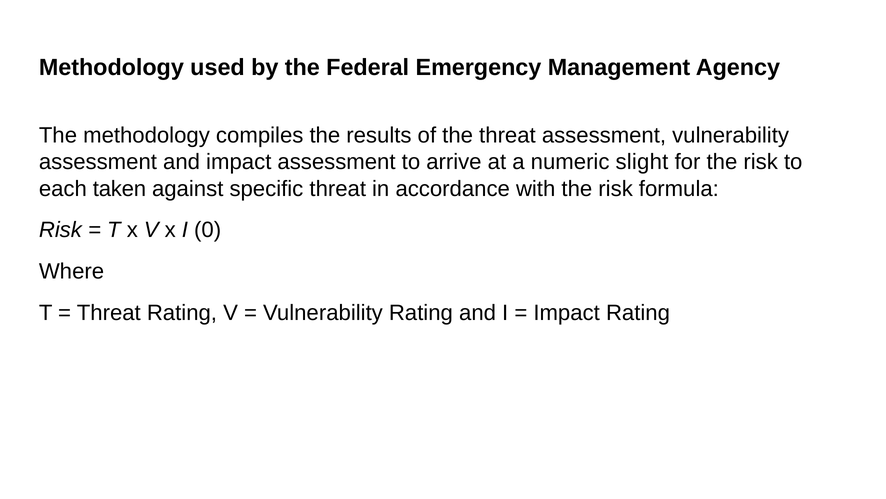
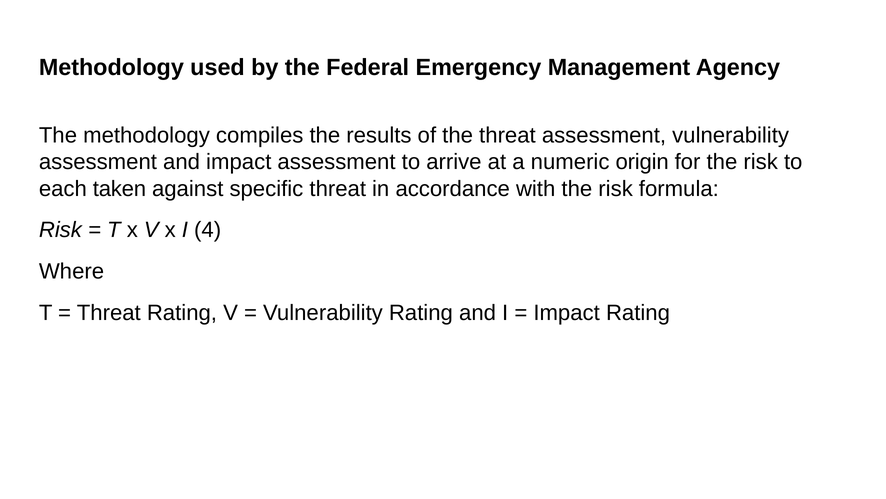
slight: slight -> origin (642, 162)
0: 0 -> 4 (208, 230)
